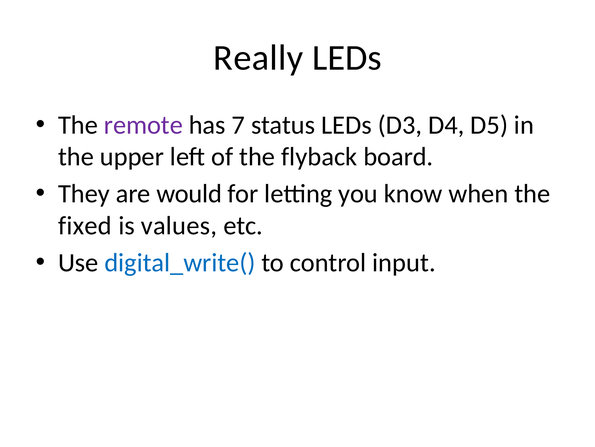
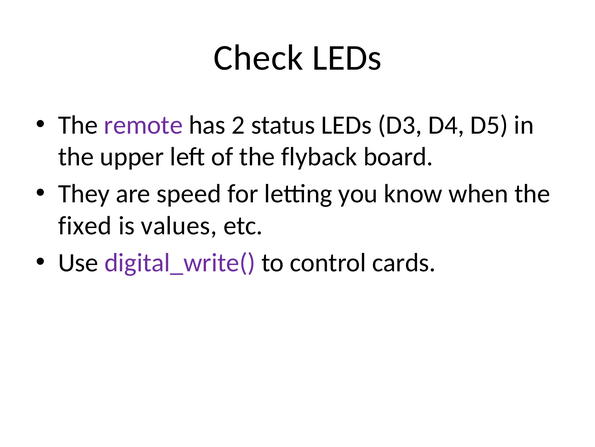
Really: Really -> Check (258, 58)
7: 7 -> 2 (238, 125)
would: would -> speed (189, 194)
digital_write( colour: blue -> purple (180, 262)
input: input -> cards (404, 262)
